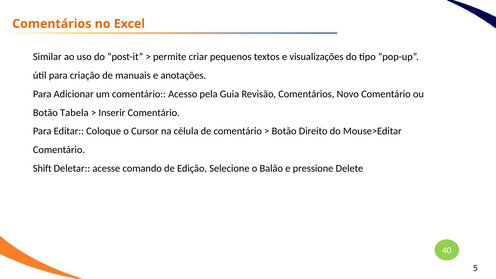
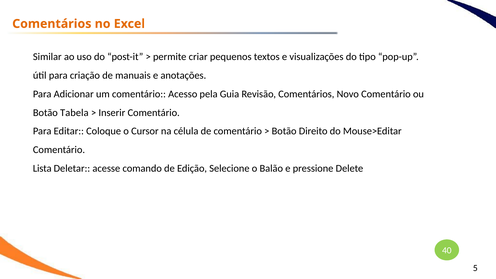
Shift: Shift -> Lista (42, 168)
